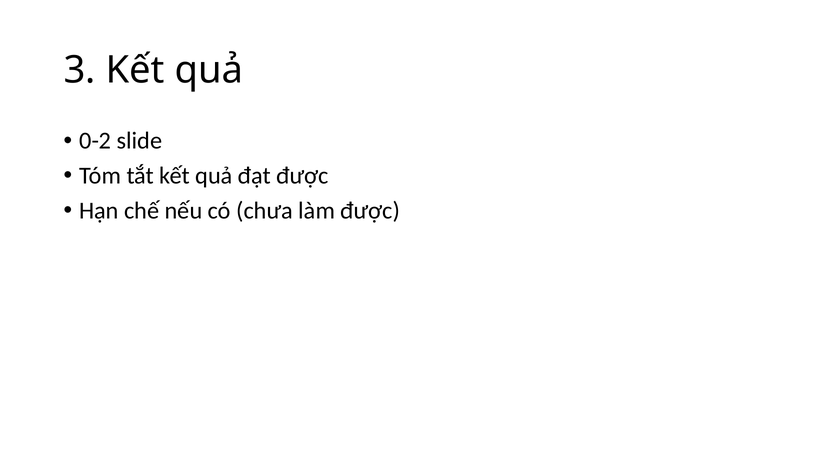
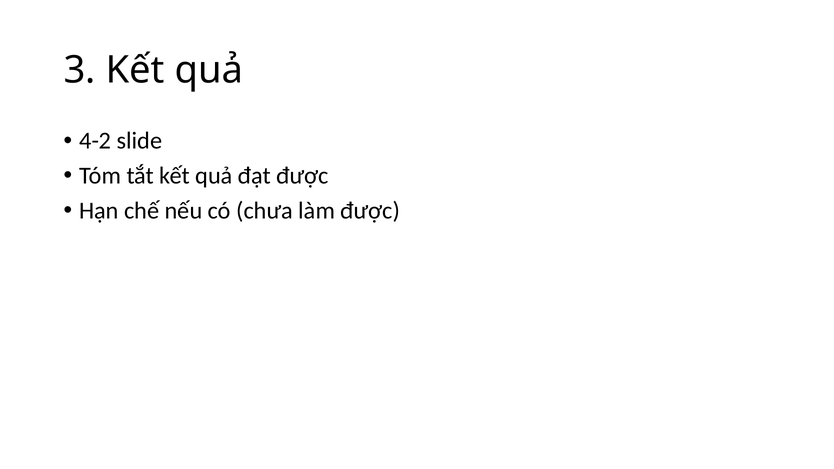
0-2: 0-2 -> 4-2 (95, 141)
